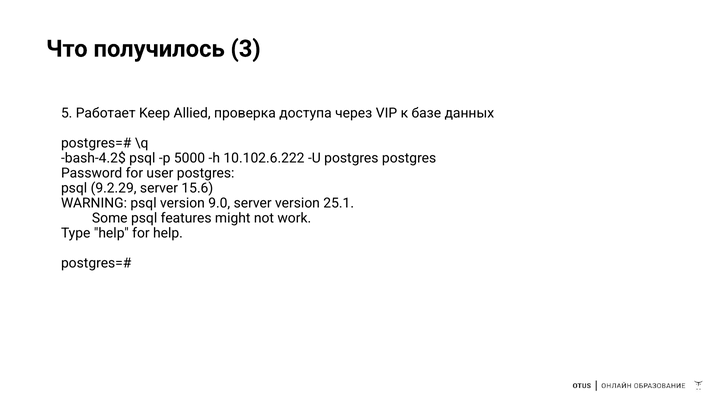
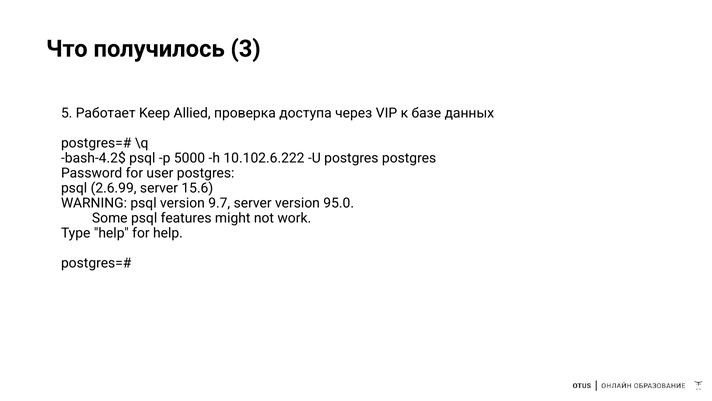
9.2.29: 9.2.29 -> 2.6.99 (114, 188)
9.0: 9.0 -> 9.7 (219, 203)
25.1: 25.1 -> 95.0 (339, 203)
